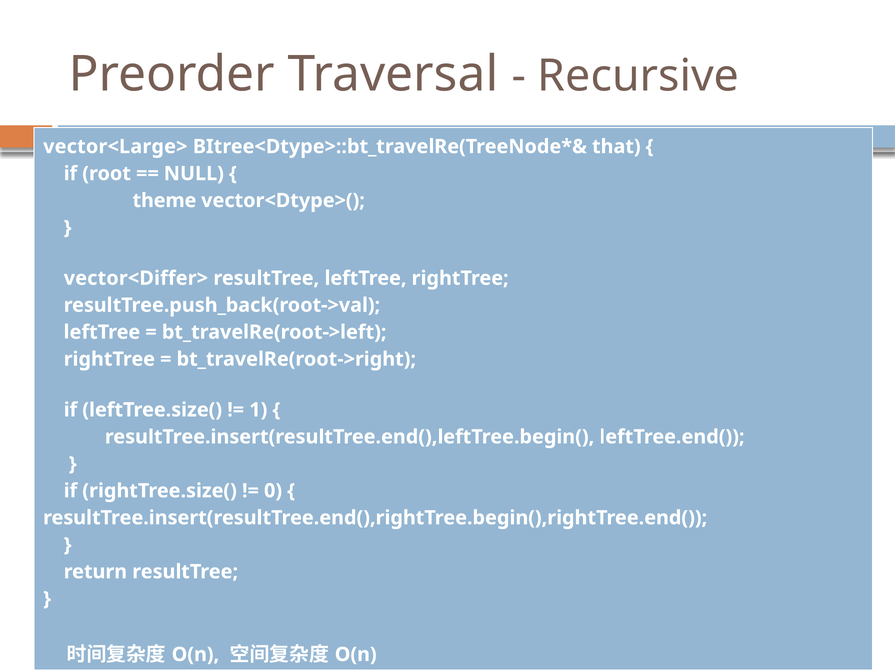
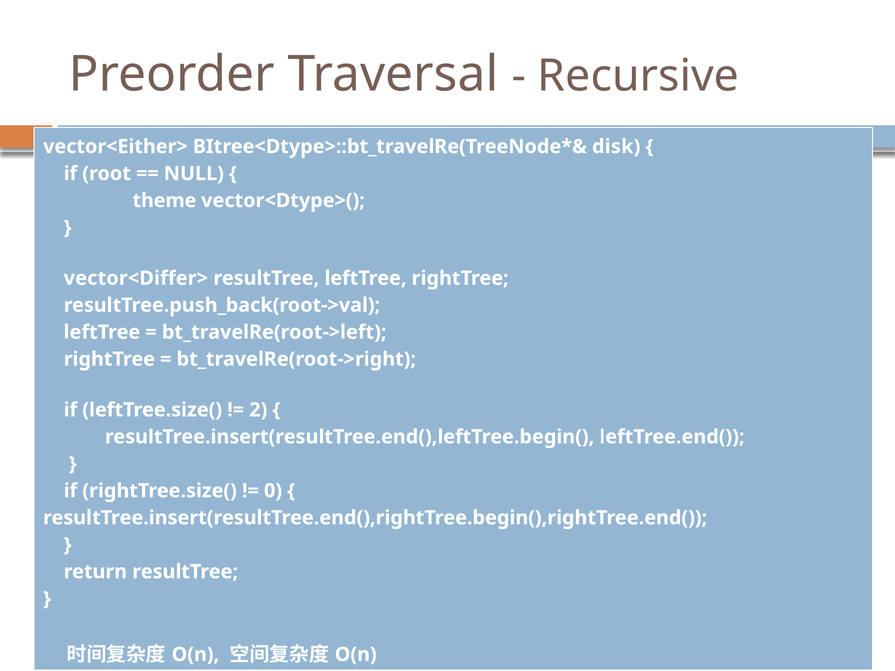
vector<Large>: vector<Large> -> vector<Either> (115, 147)
that: that -> disk (616, 147)
1: 1 -> 2 (258, 410)
